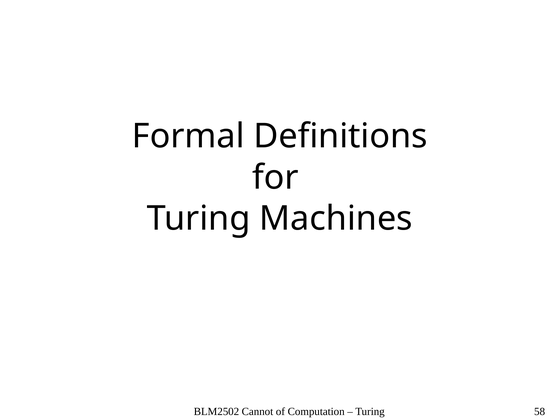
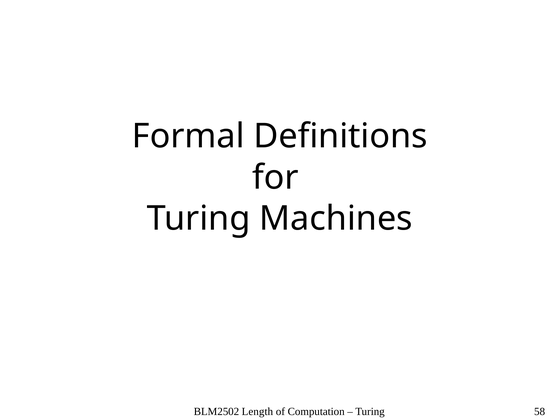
Cannot: Cannot -> Length (257, 411)
